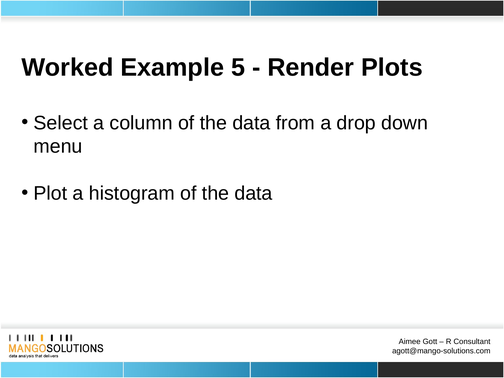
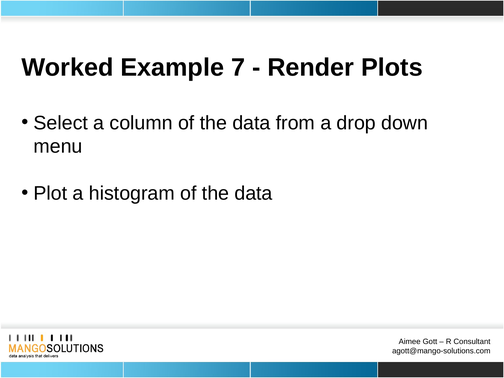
5: 5 -> 7 (238, 67)
